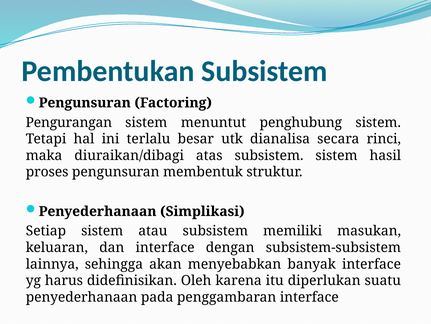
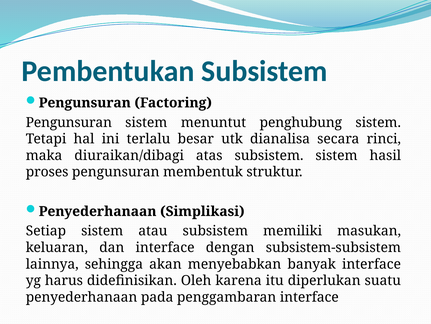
Pengurangan: Pengurangan -> Pengunsuran (69, 122)
